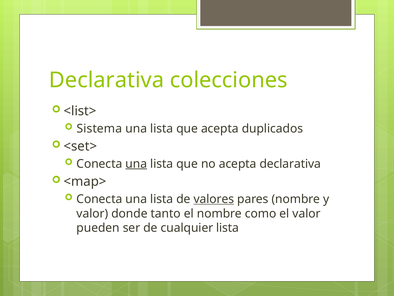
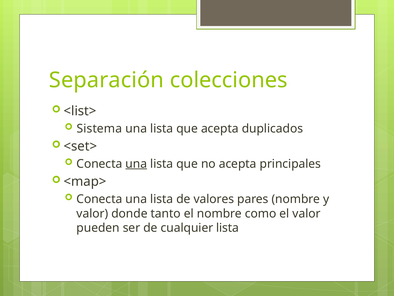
Declarativa: Declarativa -> Separación (106, 80)
acepta declarativa: declarativa -> principales (290, 164)
valores underline: present -> none (214, 199)
